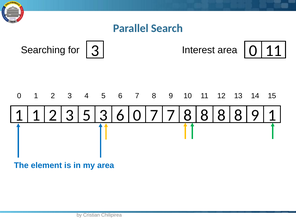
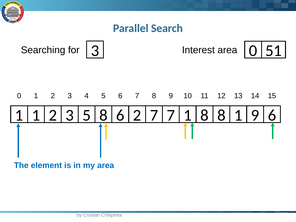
0 11: 11 -> 51 (274, 51)
5 3: 3 -> 8 (103, 115)
6 0: 0 -> 2 (137, 115)
7 7 8: 8 -> 1 (188, 115)
8: 8 -> 1 (238, 115)
9 1: 1 -> 6 (272, 115)
